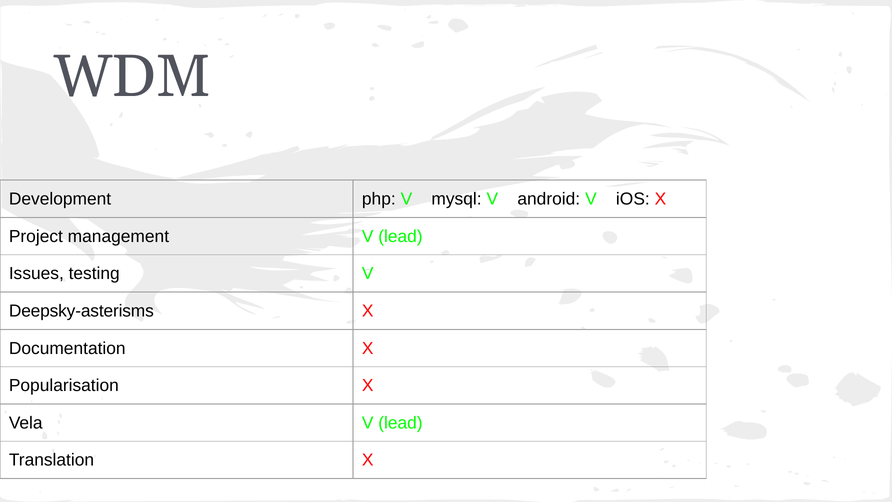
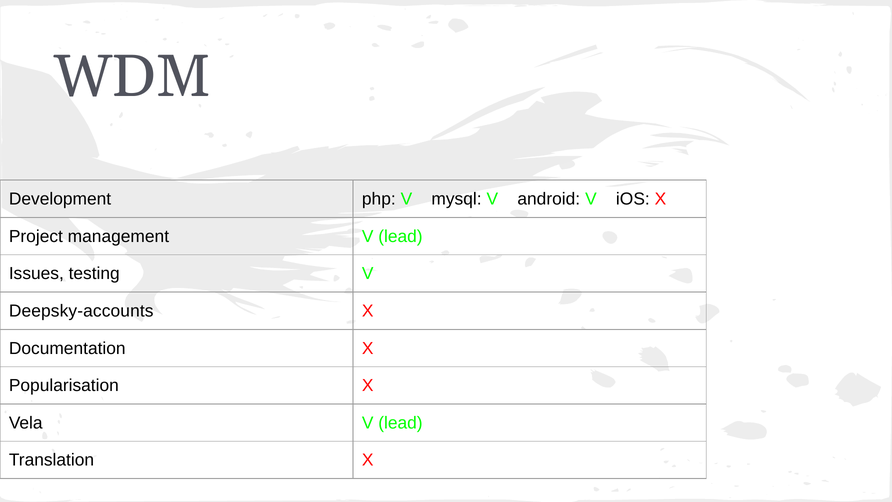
Deepsky-asterisms: Deepsky-asterisms -> Deepsky-accounts (81, 311)
